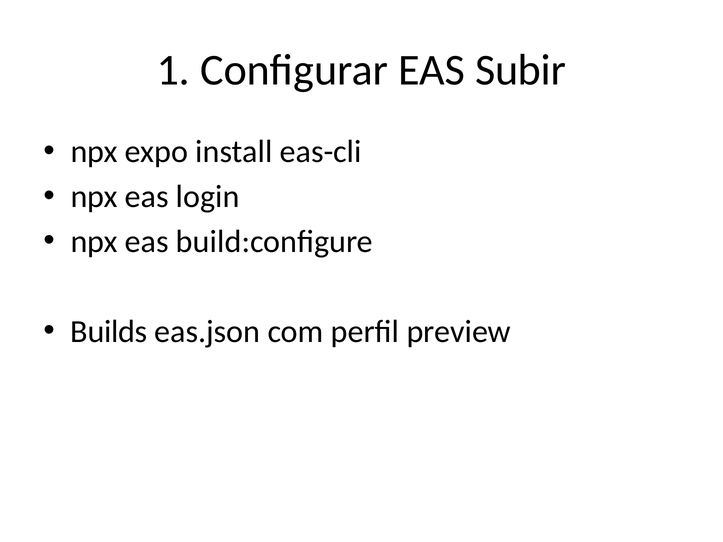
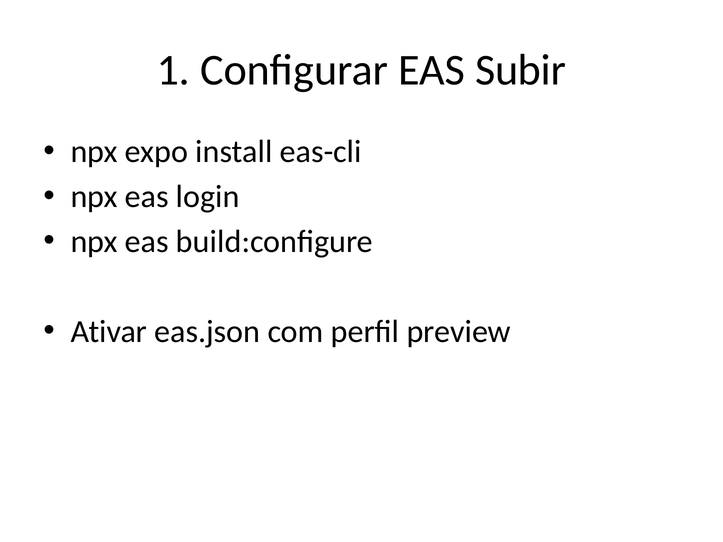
Builds: Builds -> Ativar (109, 332)
